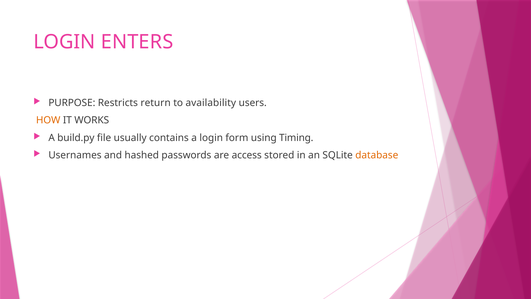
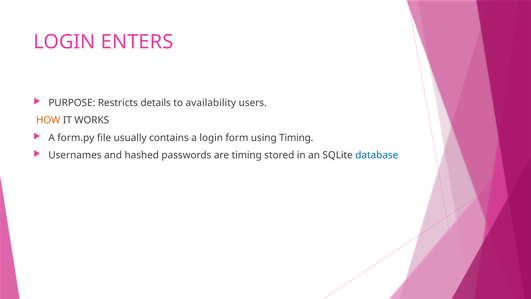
return: return -> details (156, 103)
build.py: build.py -> form.py (76, 138)
are access: access -> timing (247, 155)
database colour: orange -> blue (377, 155)
